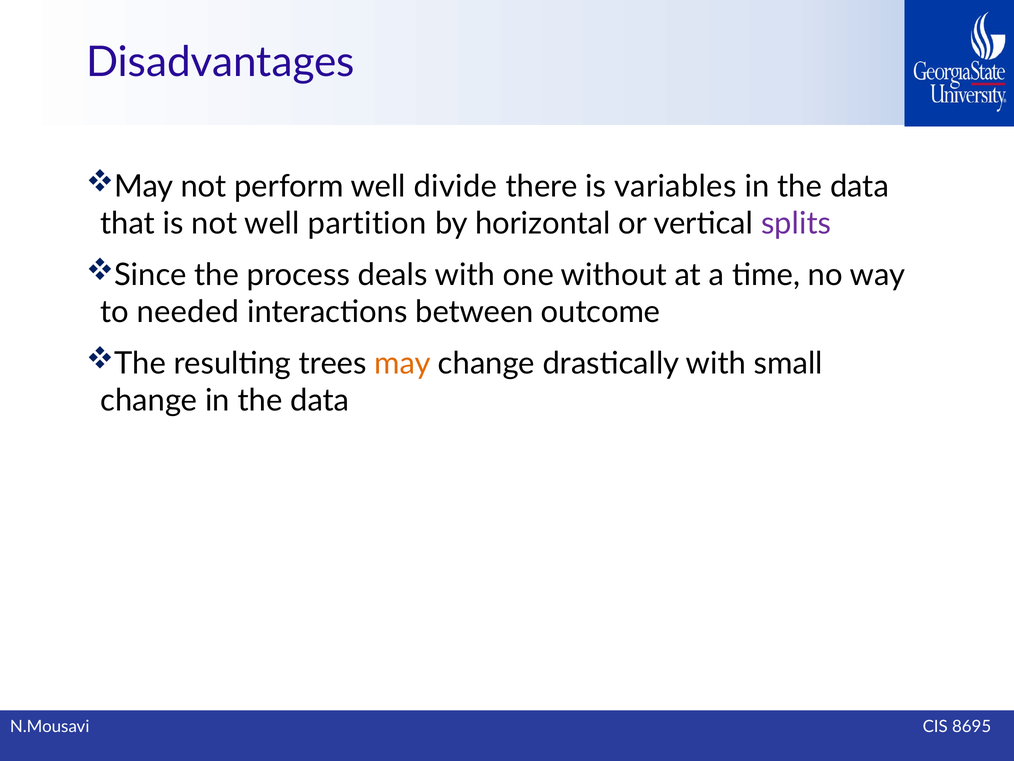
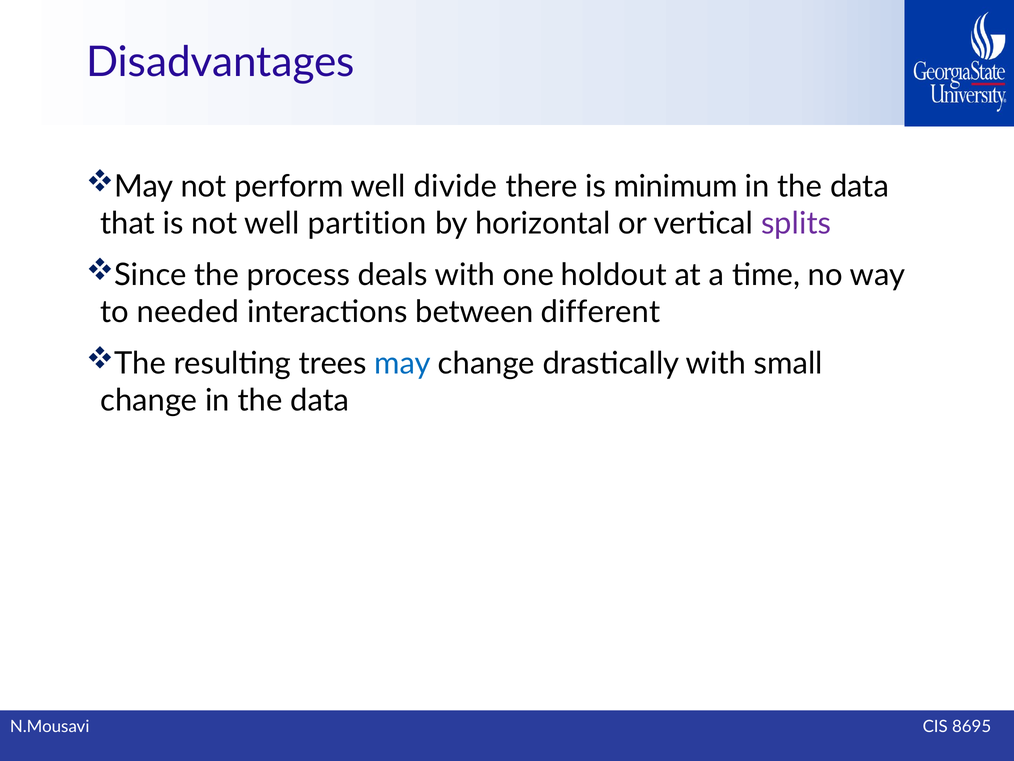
variables: variables -> minimum (676, 186)
without: without -> holdout (614, 275)
outcome: outcome -> different (601, 312)
may colour: orange -> blue (403, 363)
